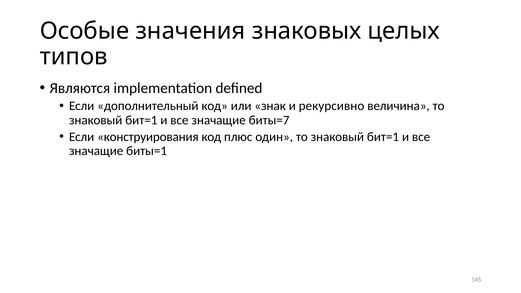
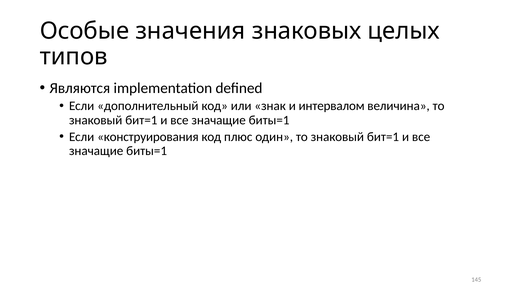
рекурсивно: рекурсивно -> интервалом (332, 106)
биты=7: биты=7 -> биты=1 (269, 120)
